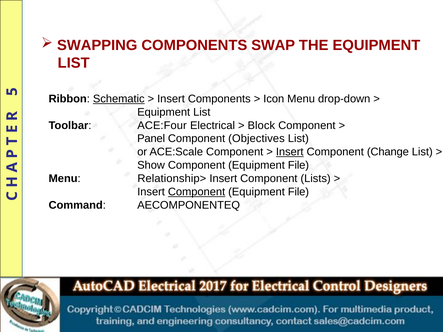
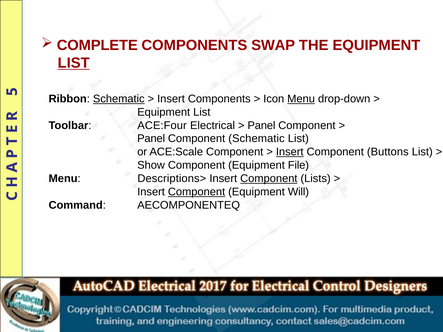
SWAPPING: SWAPPING -> COMPLETE (97, 45)
LIST underline: none -> present (74, 63)
Menu underline: none -> present (301, 99)
Block: Block -> Panel (261, 125)
Component Objectives: Objectives -> Schematic (256, 139)
Change: Change -> Buttons (388, 152)
Relationship>: Relationship> -> Descriptions> (172, 179)
Component underline: none -> present (269, 179)
File: File -> Will (298, 192)
